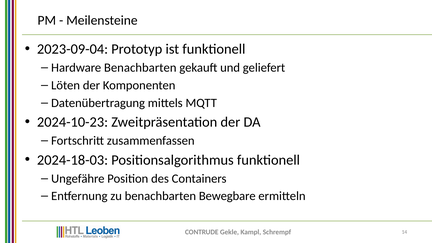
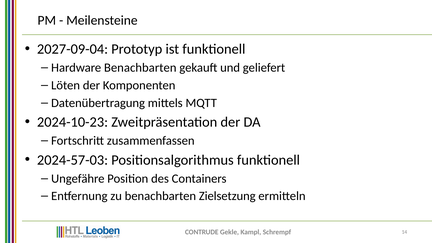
2023-09-04: 2023-09-04 -> 2027-09-04 (73, 49)
2024-18-03: 2024-18-03 -> 2024-57-03 (73, 160)
Bewegbare: Bewegbare -> Zielsetzung (227, 196)
